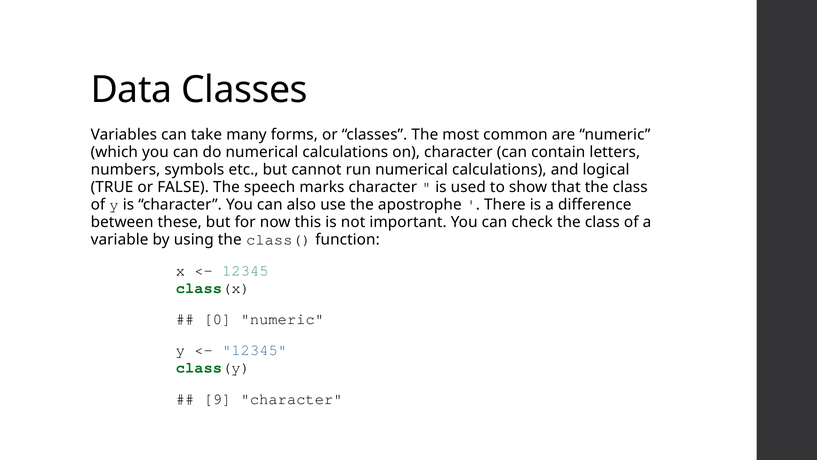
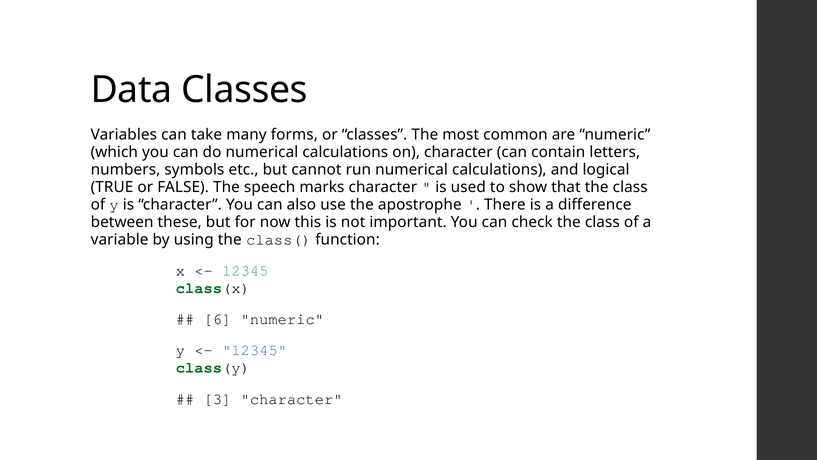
0: 0 -> 6 (217, 319)
9: 9 -> 3 (217, 399)
